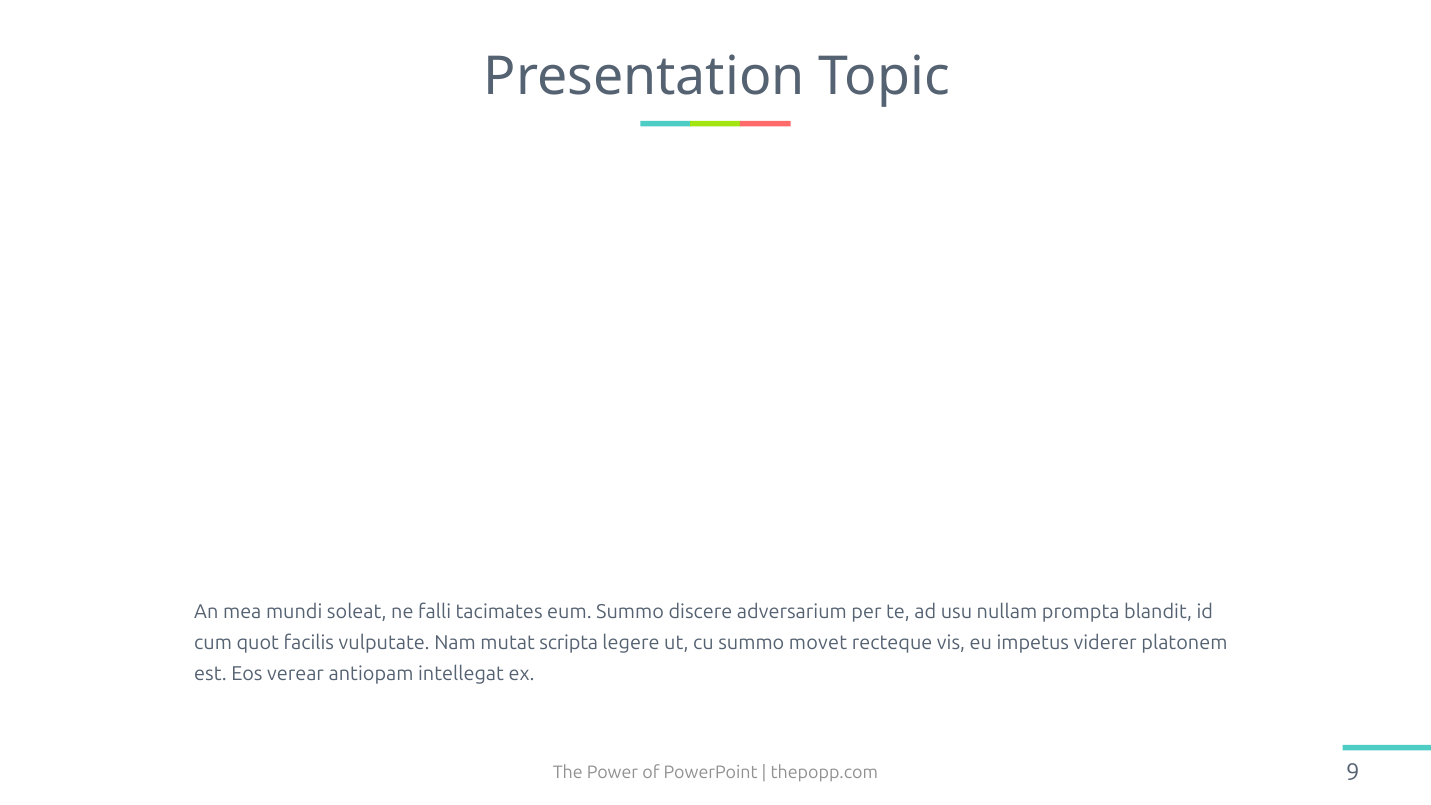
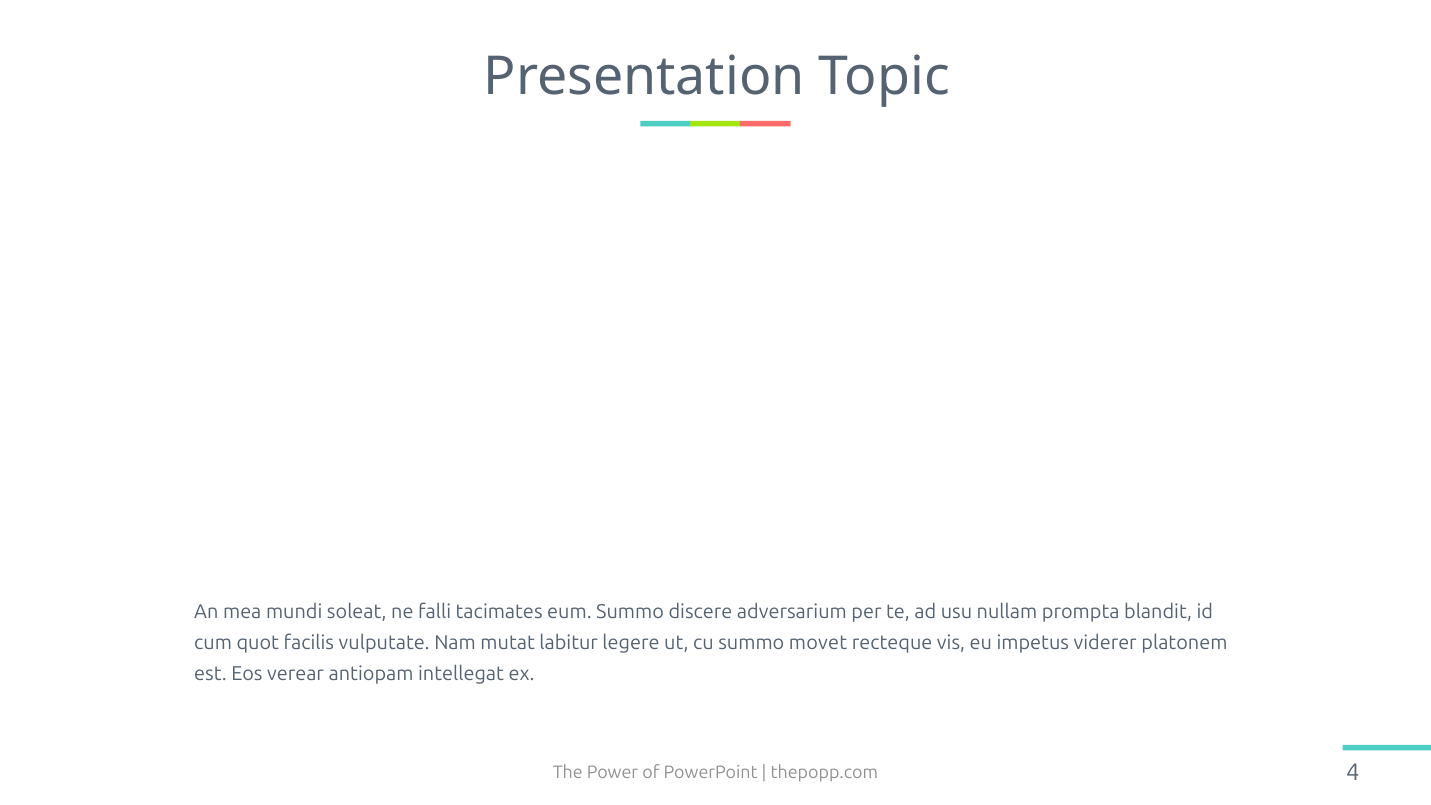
scripta: scripta -> labitur (569, 643)
9: 9 -> 4 (1353, 772)
